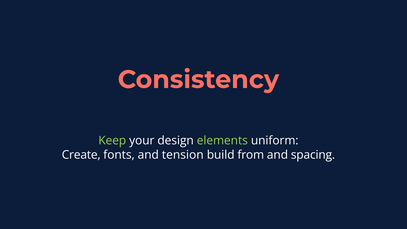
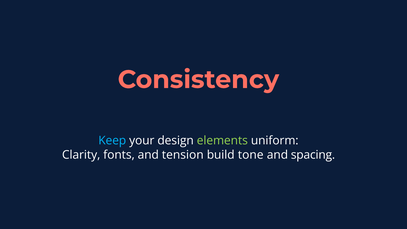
Keep colour: light green -> light blue (112, 141)
Create: Create -> Clarity (81, 155)
from: from -> tone (251, 155)
